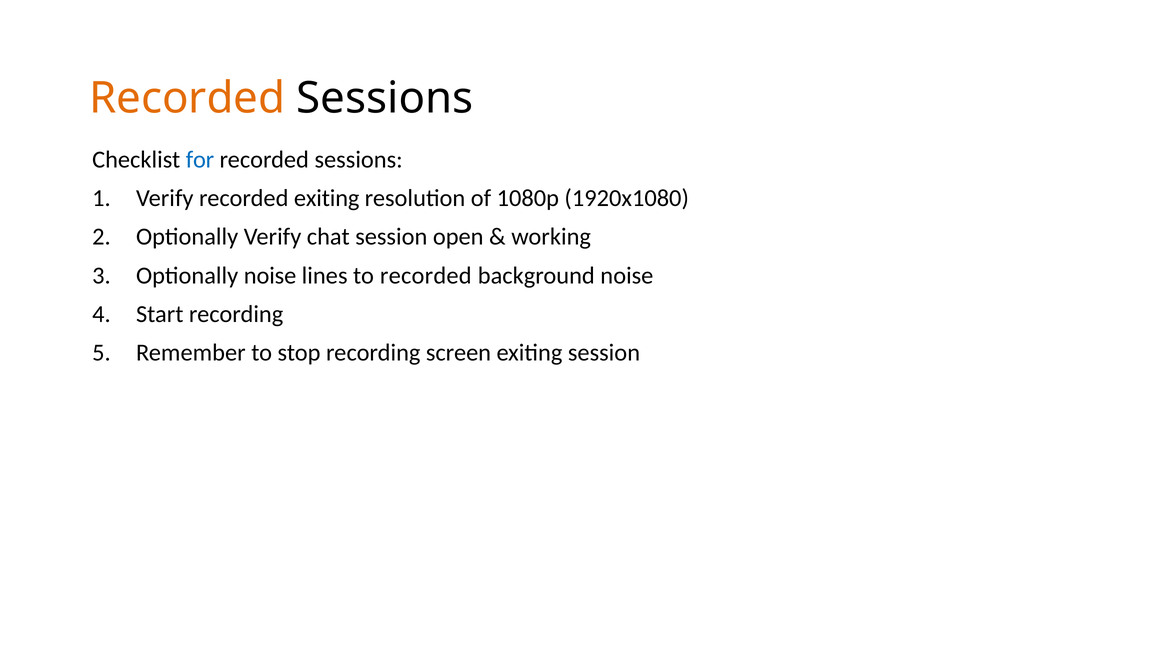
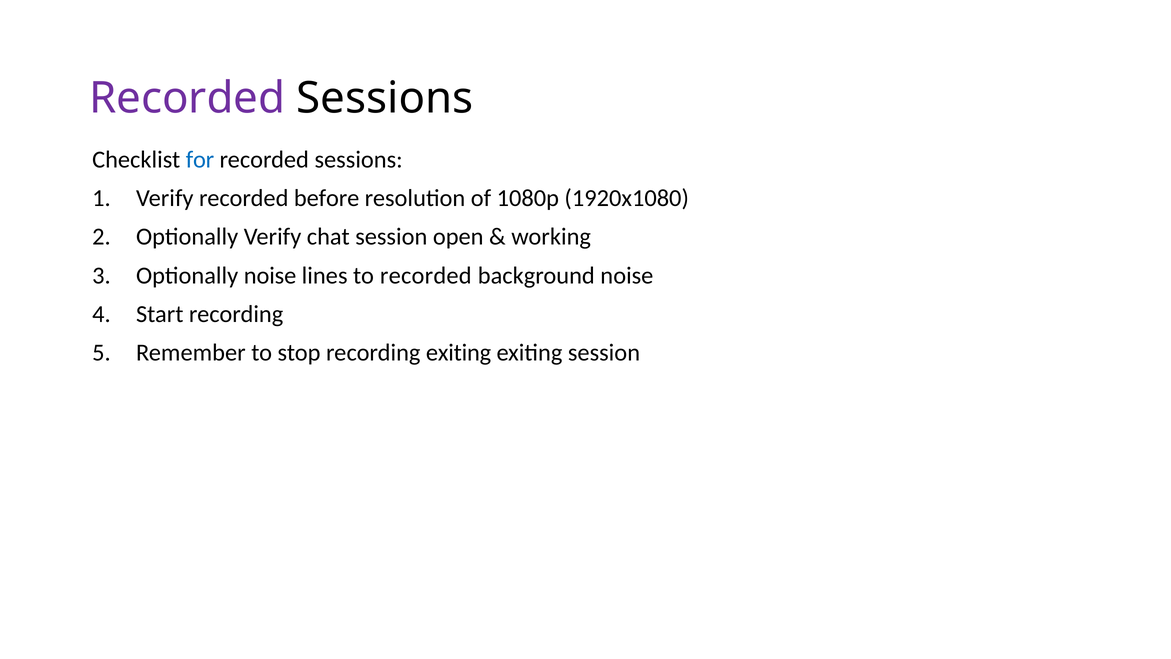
Recorded colour: orange -> purple (187, 98)
recorded exiting: exiting -> before (327, 198)
recording screen: screen -> exiting (459, 353)
